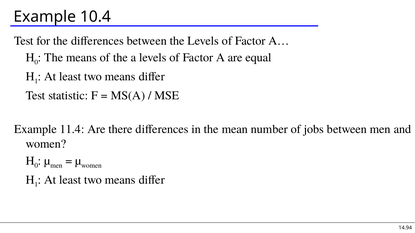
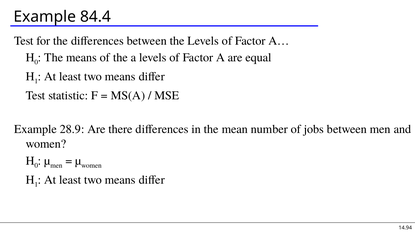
10.4: 10.4 -> 84.4 (95, 17)
11.4: 11.4 -> 28.9 (72, 130)
